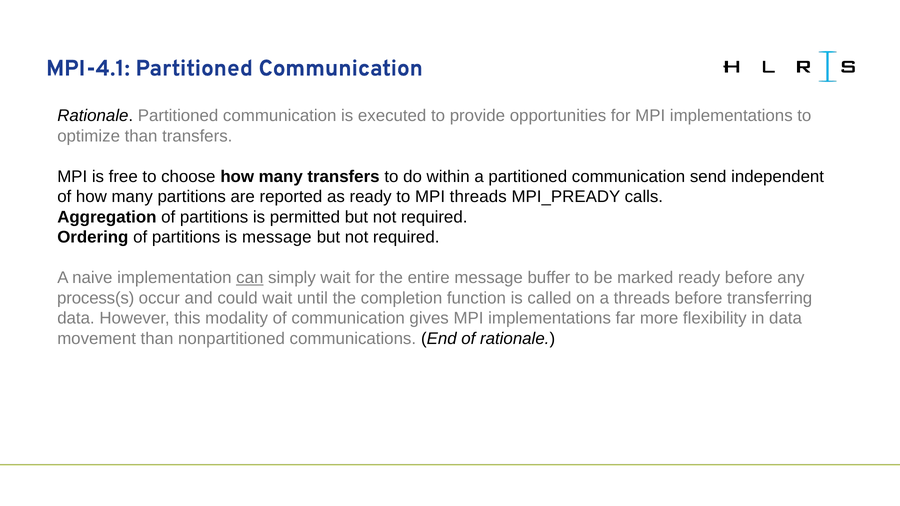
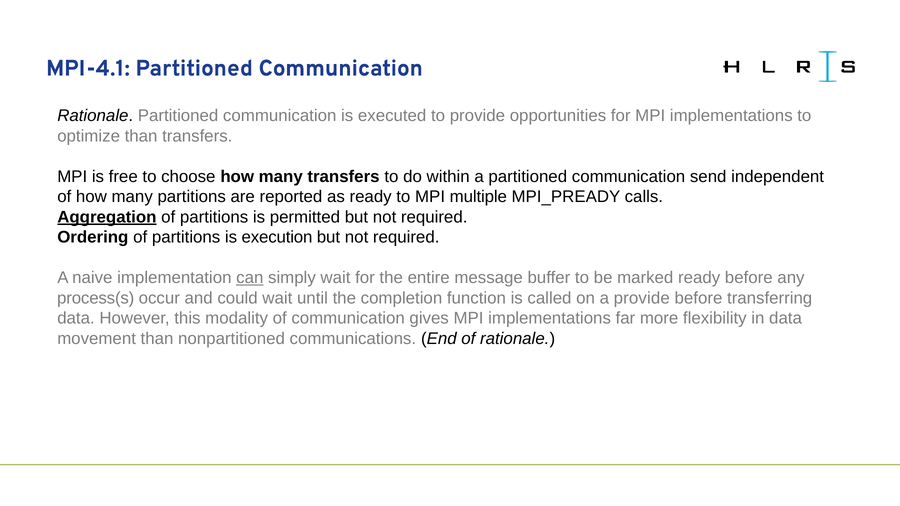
MPI threads: threads -> multiple (478, 197)
Aggregation underline: none -> present (107, 217)
is message: message -> execution (277, 237)
a threads: threads -> provide (642, 298)
